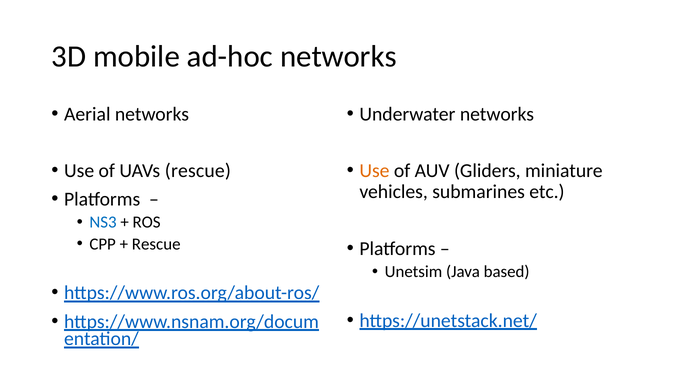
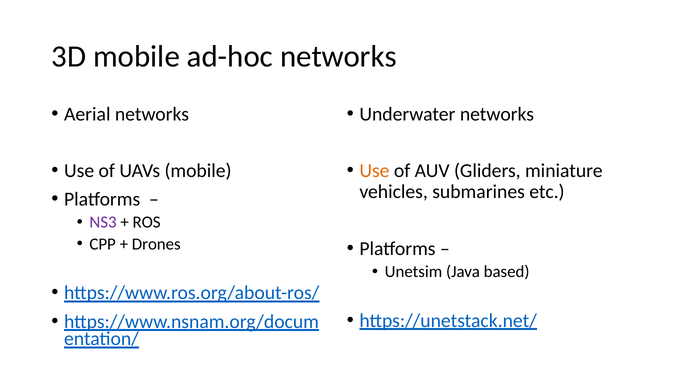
UAVs rescue: rescue -> mobile (198, 171)
NS3 colour: blue -> purple (103, 222)
Rescue: Rescue -> Drones (156, 244)
